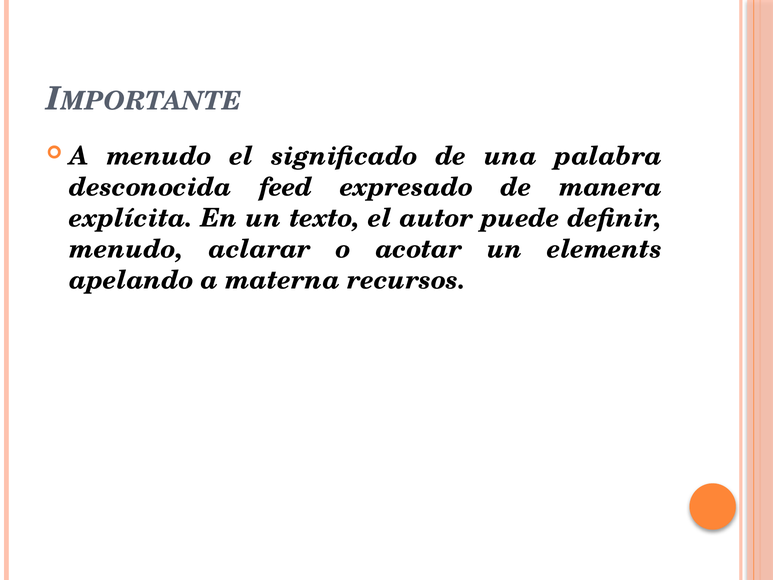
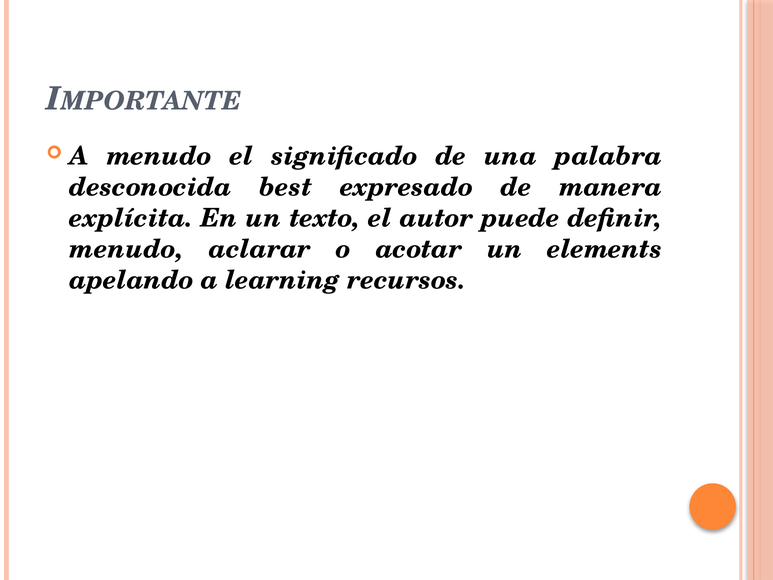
feed: feed -> best (286, 187)
materna: materna -> learning (283, 280)
